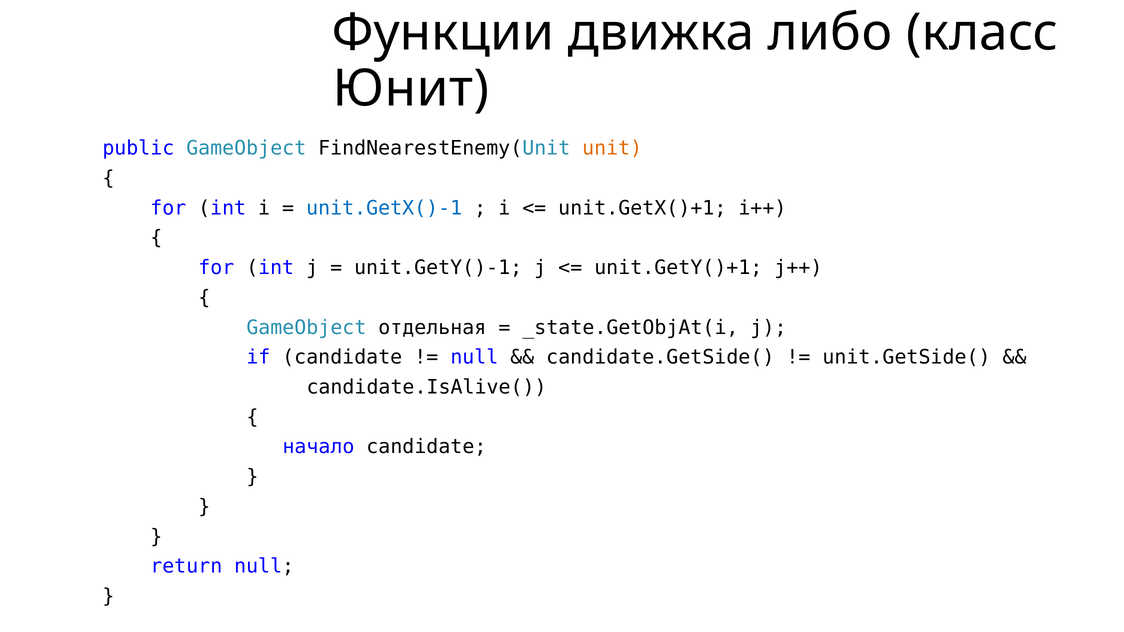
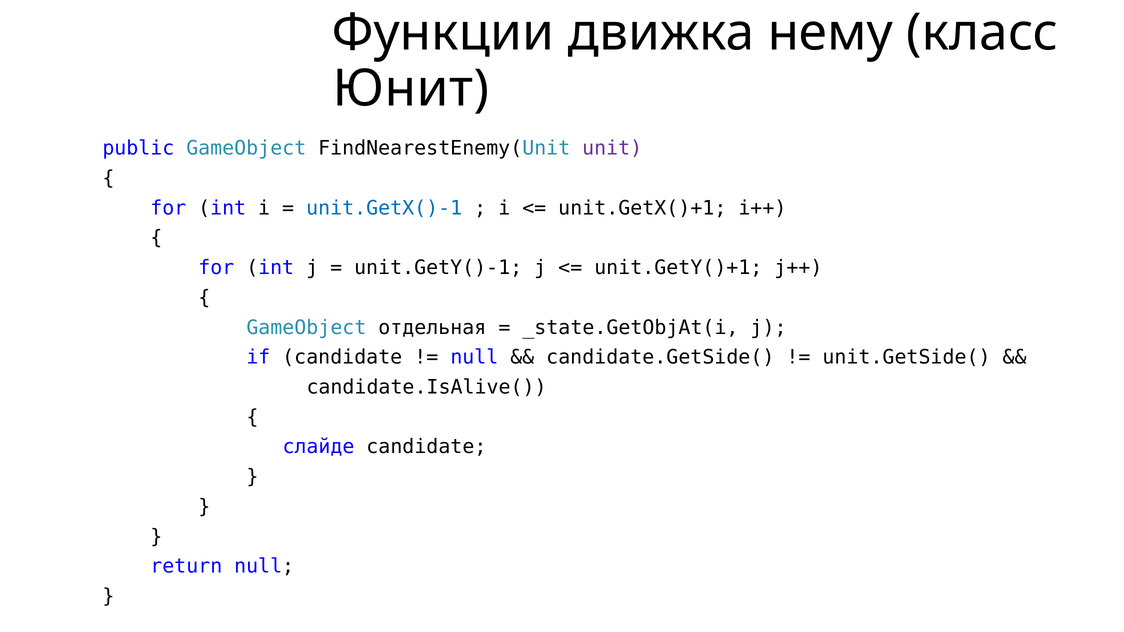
либо: либо -> нему (830, 33)
unit colour: orange -> purple (612, 148)
начало: начало -> слайде (318, 447)
